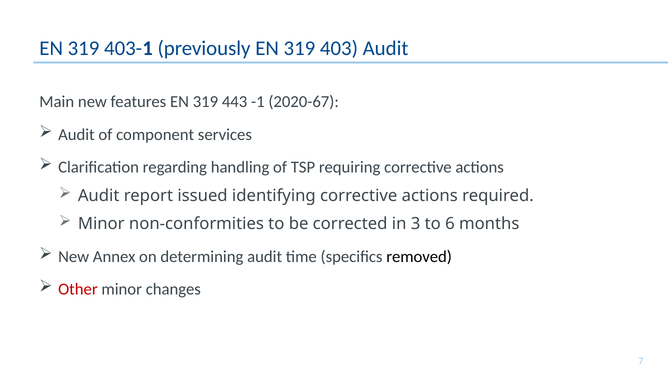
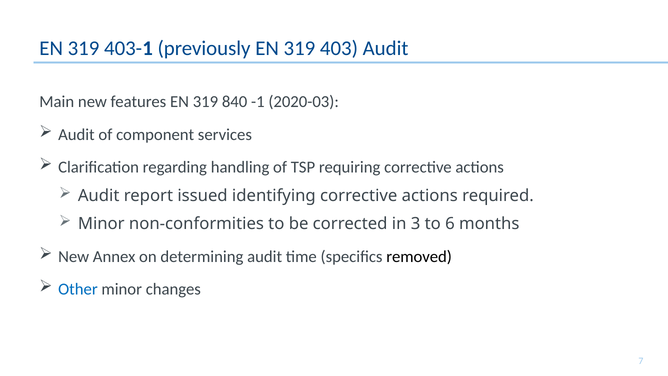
443: 443 -> 840 (235, 102)
2020-67: 2020-67 -> 2020-03 (304, 102)
Other colour: red -> blue (78, 289)
